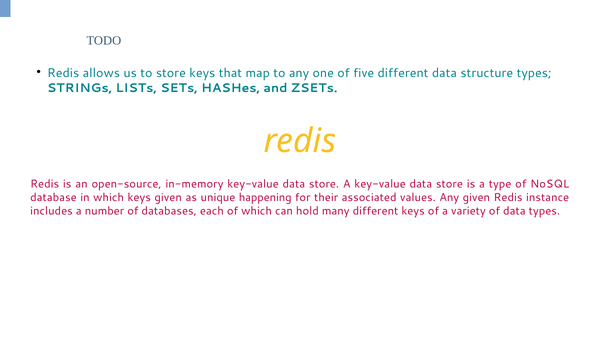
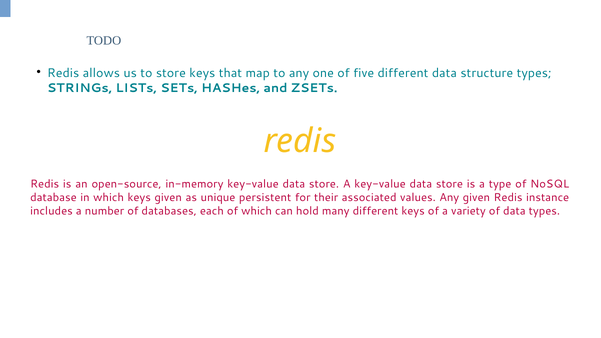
happening: happening -> persistent (265, 197)
